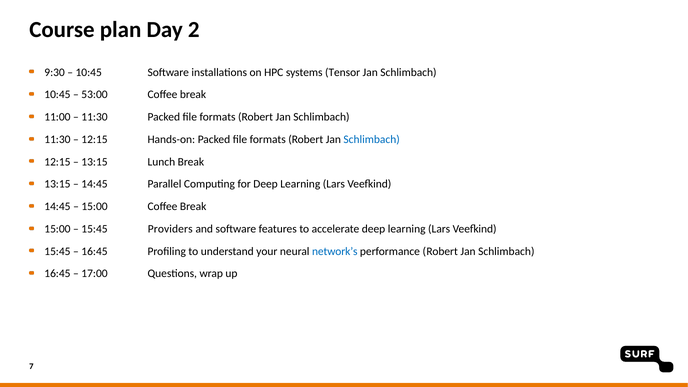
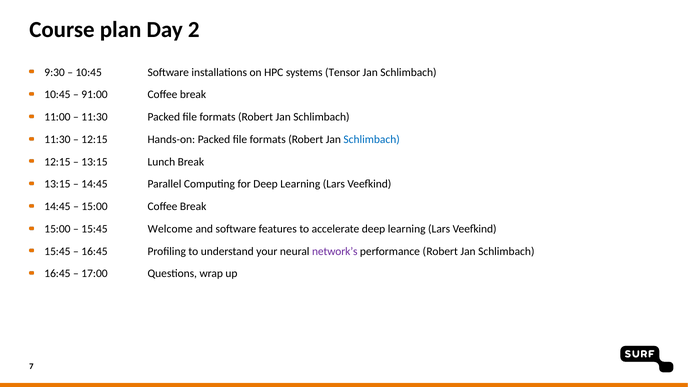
53:00: 53:00 -> 91:00 (94, 95)
Providers: Providers -> Welcome (170, 229)
network’s colour: blue -> purple (335, 251)
